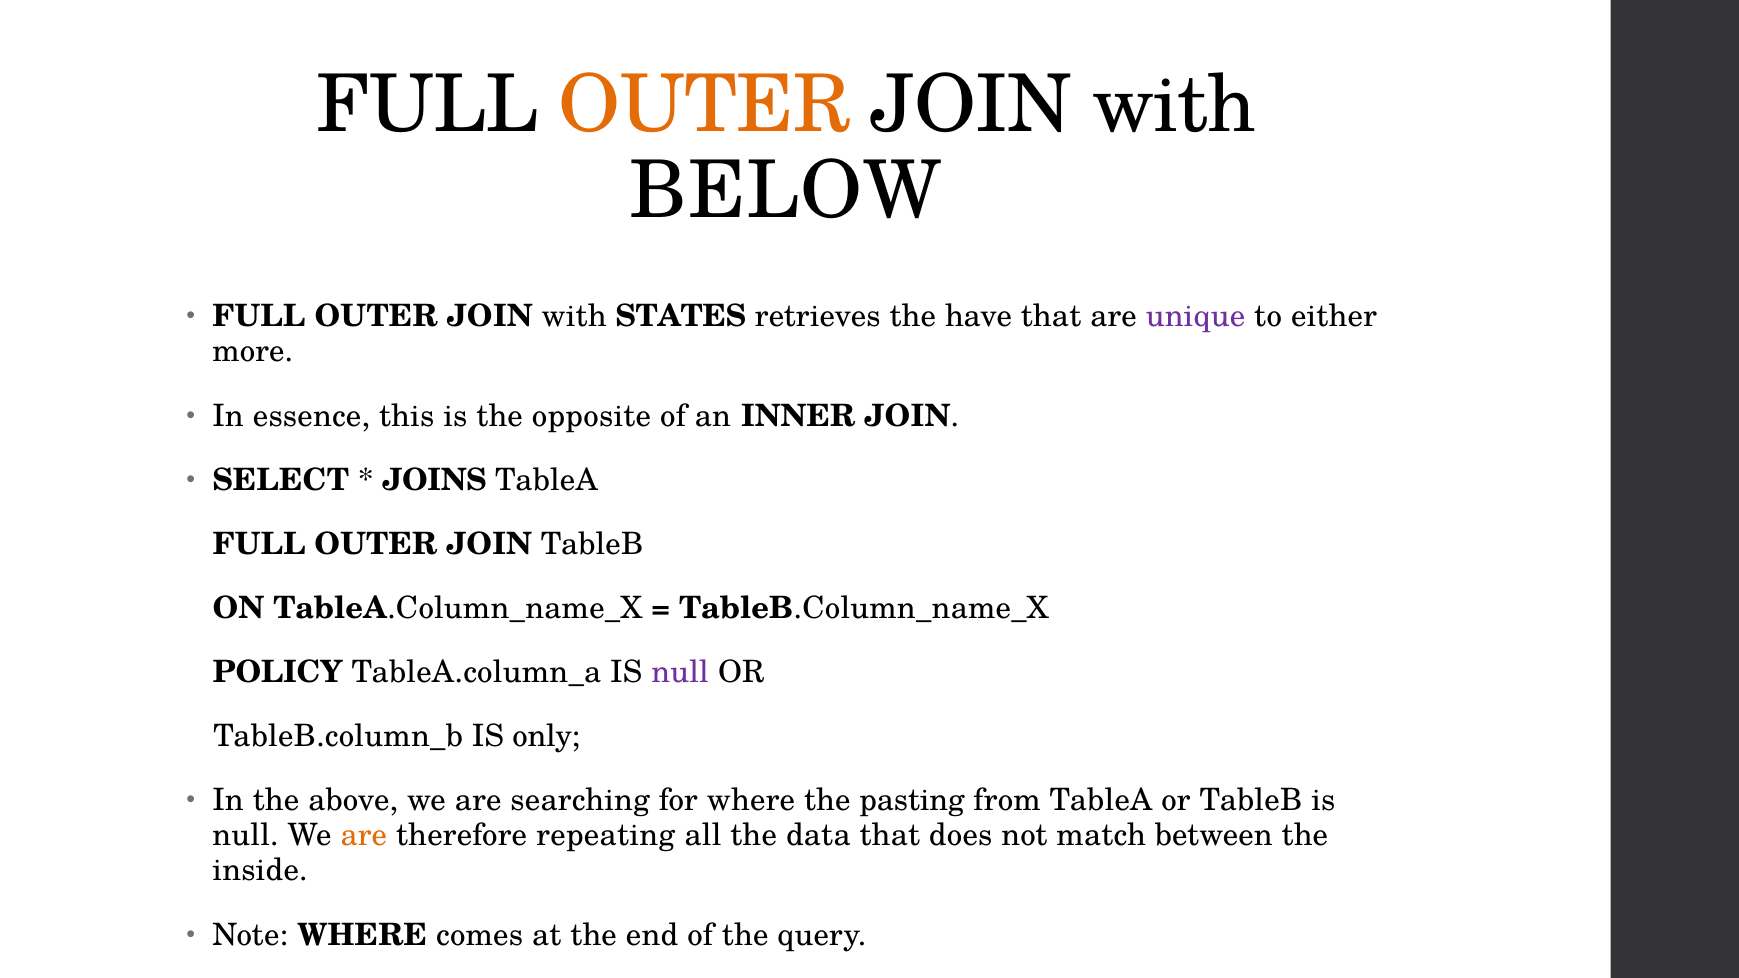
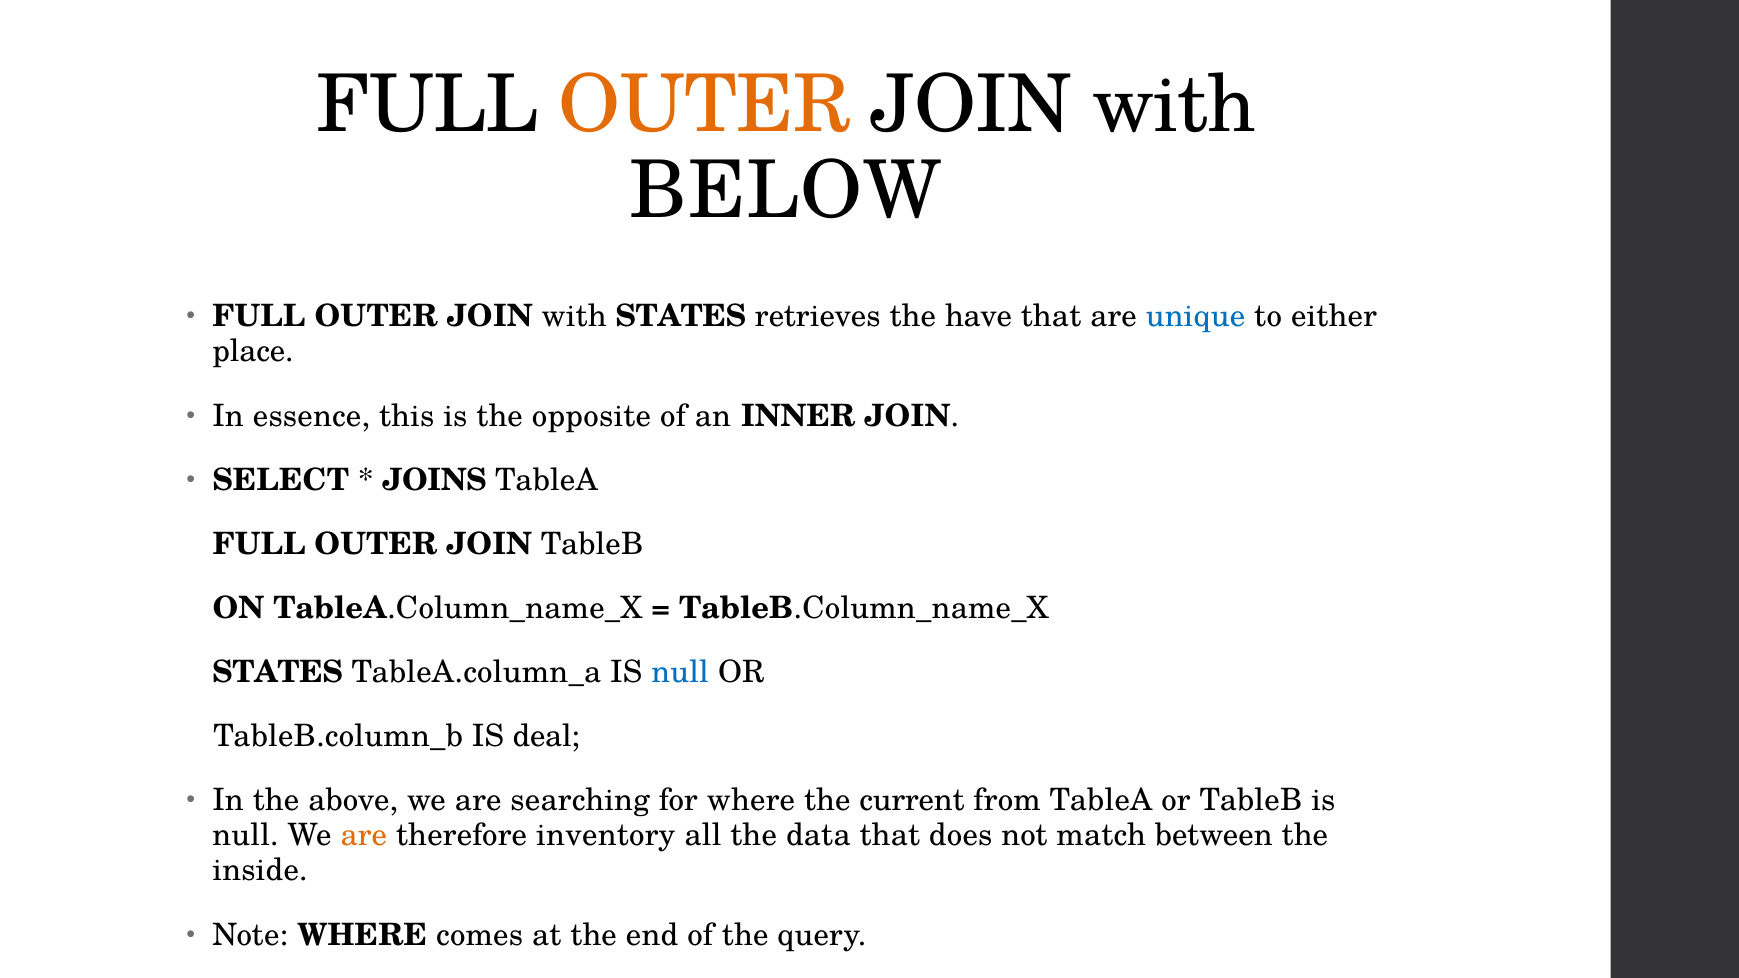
unique colour: purple -> blue (1196, 317)
more: more -> place (253, 352)
POLICY: POLICY -> STATES (278, 672)
null colour: purple -> blue (680, 672)
only: only -> deal (546, 737)
pasting: pasting -> current (912, 801)
repeating: repeating -> inventory (606, 836)
